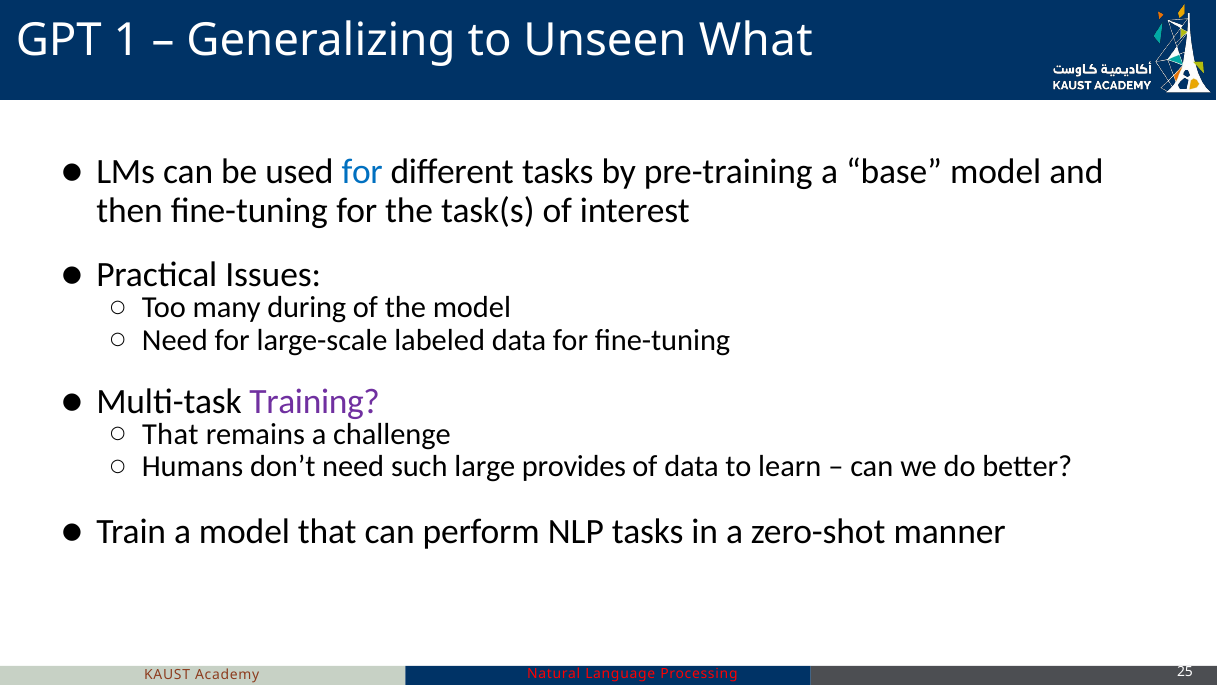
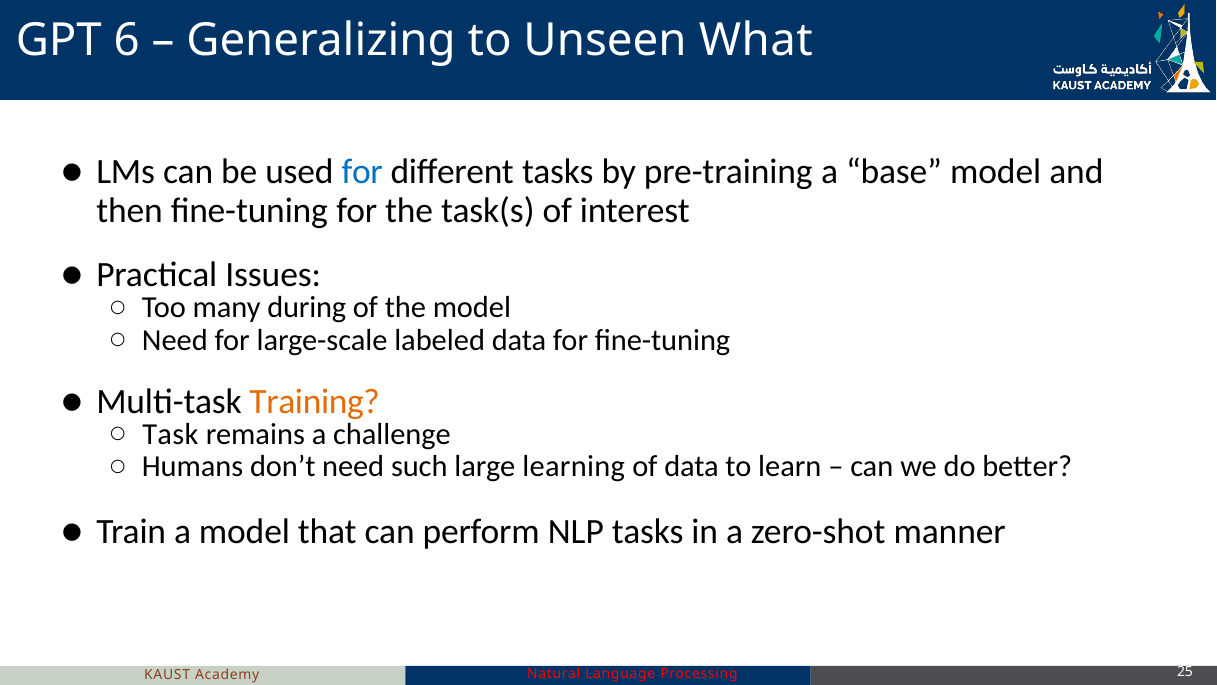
1: 1 -> 6 (127, 41)
Training colour: purple -> orange (315, 402)
That: That -> Task (170, 434)
provides: provides -> learning (574, 467)
